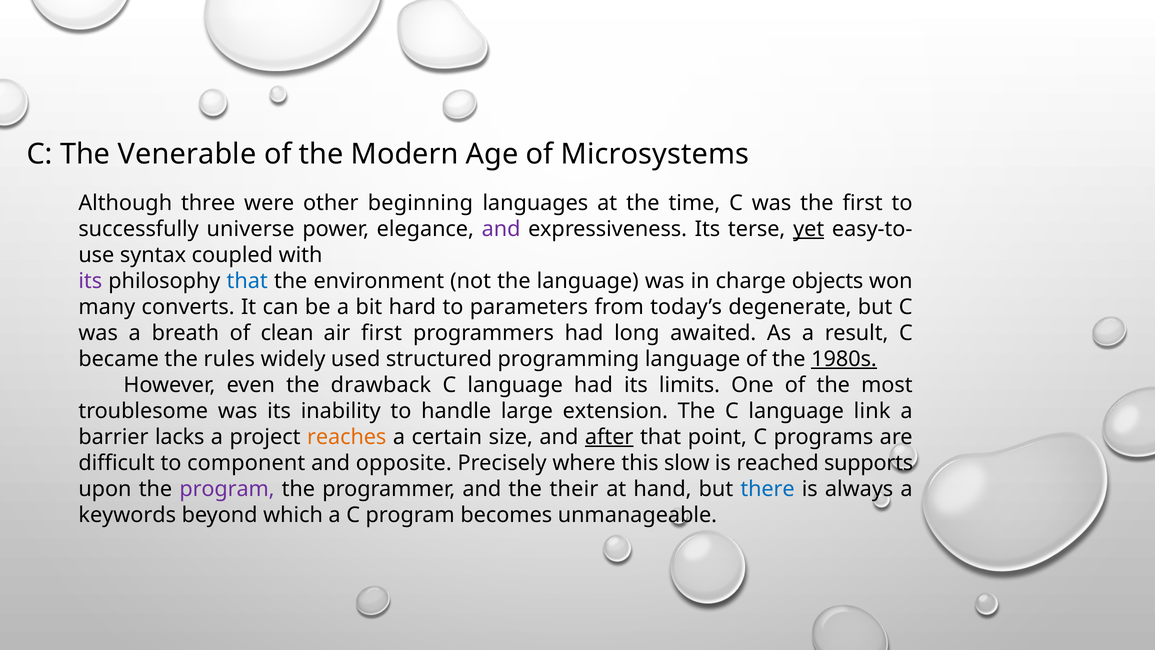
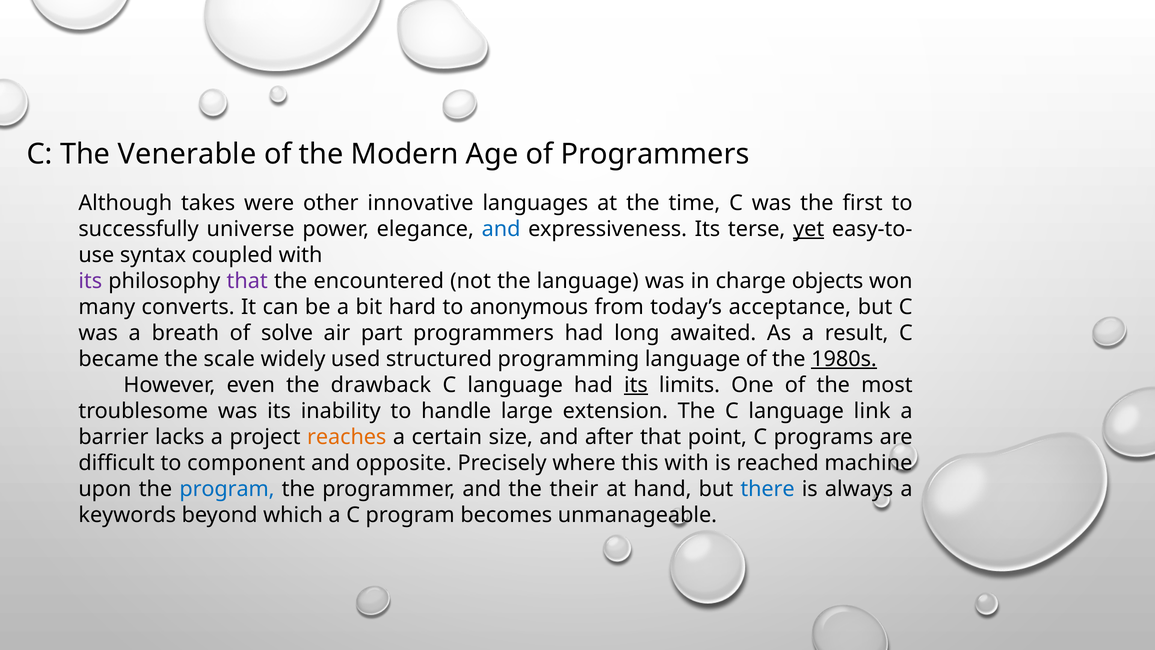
of Microsystems: Microsystems -> Programmers (655, 154)
three: three -> takes (208, 203)
beginning: beginning -> innovative (420, 203)
and colour: purple -> blue (501, 229)
that colour: blue -> purple (247, 281)
environment: environment -> encountered (379, 281)
parameters: parameters -> anonymous (529, 307)
degenerate: degenerate -> acceptance (790, 307)
clean: clean -> solve (287, 333)
air first: first -> part (382, 333)
rules: rules -> scale (229, 359)
its underline: none -> present (636, 385)
after underline: present -> none (609, 437)
this slow: slow -> with (687, 463)
supports: supports -> machine (868, 463)
program colour: purple -> blue (227, 489)
